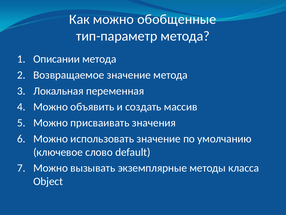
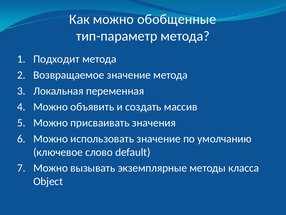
Описании: Описании -> Подходит (56, 59)
